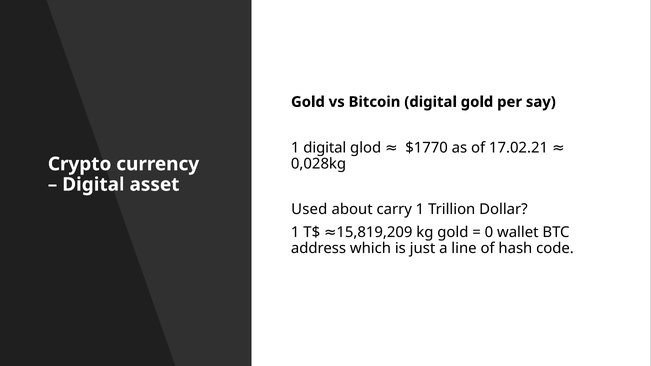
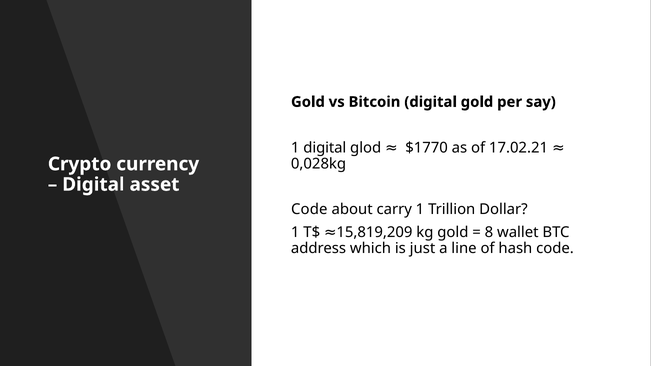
Used: Used -> Code (309, 210)
0: 0 -> 8 (489, 232)
